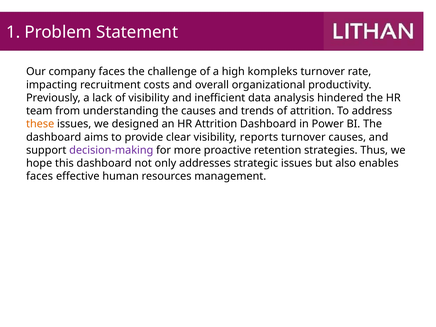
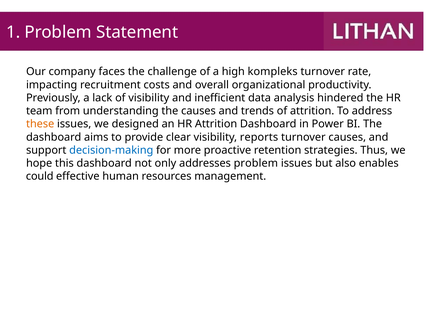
decision-making colour: purple -> blue (111, 150)
addresses strategic: strategic -> problem (256, 163)
faces: faces -> could (40, 176)
